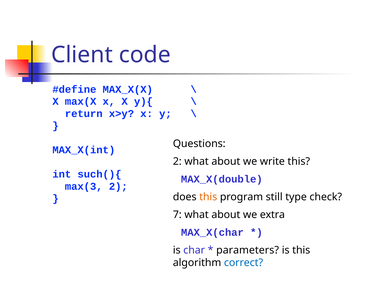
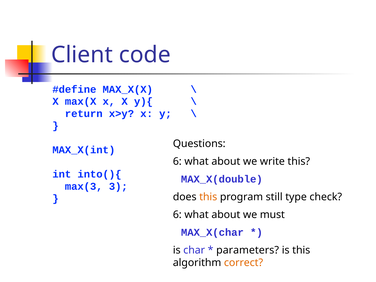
2: 2 -> 6 (177, 161)
such(){: such(){ -> into(){ (99, 174)
max(3 2: 2 -> 3 (118, 186)
7: 7 -> 6 (177, 215)
extra: extra -> must (272, 215)
correct colour: blue -> orange (244, 263)
